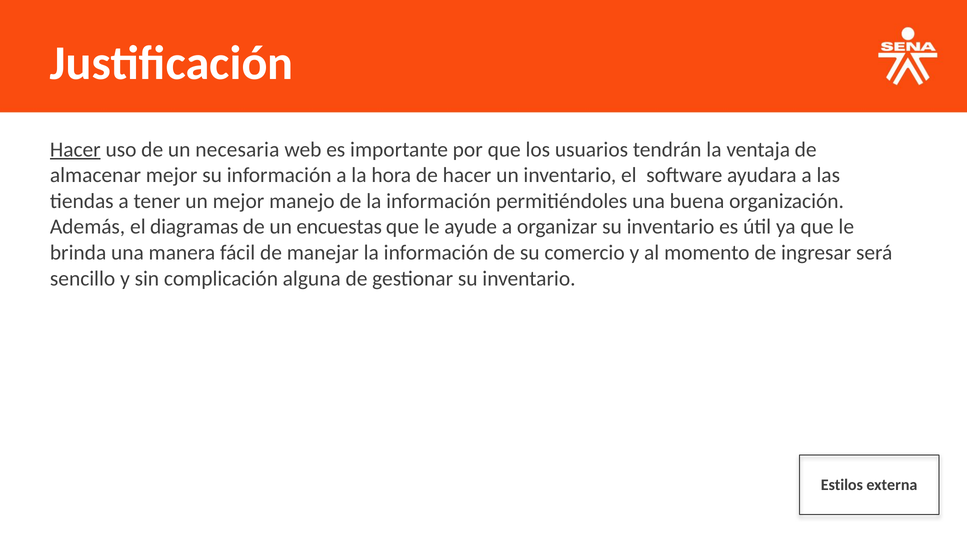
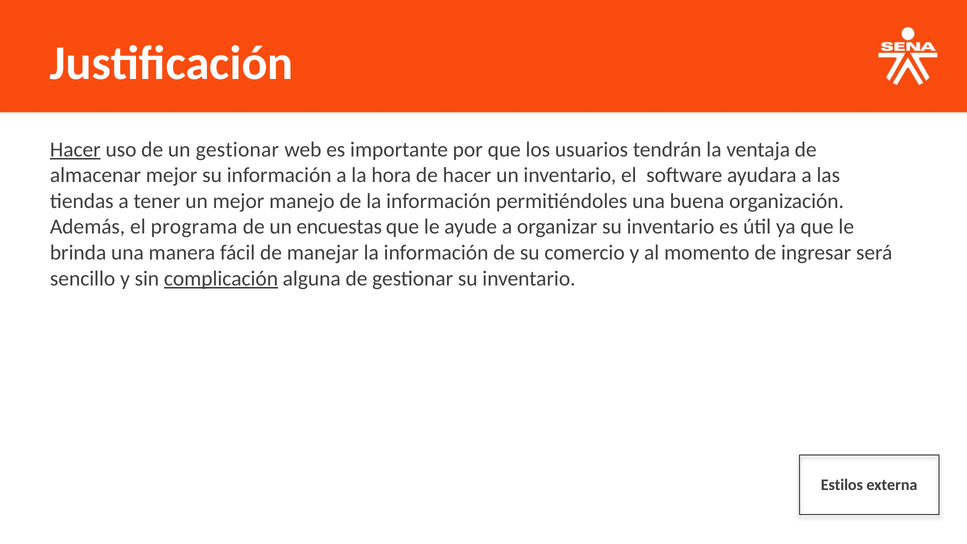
un necesaria: necesaria -> gestionar (237, 150)
diagramas: diagramas -> programa (194, 227)
complicación underline: none -> present (221, 278)
